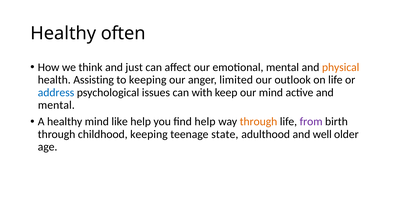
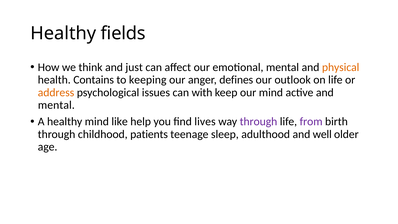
often: often -> fields (123, 33)
Assisting: Assisting -> Contains (94, 80)
limited: limited -> defines (236, 80)
address colour: blue -> orange (56, 92)
find help: help -> lives (205, 122)
through colour: orange -> purple (258, 122)
childhood keeping: keeping -> patients (149, 134)
state: state -> sleep (225, 134)
